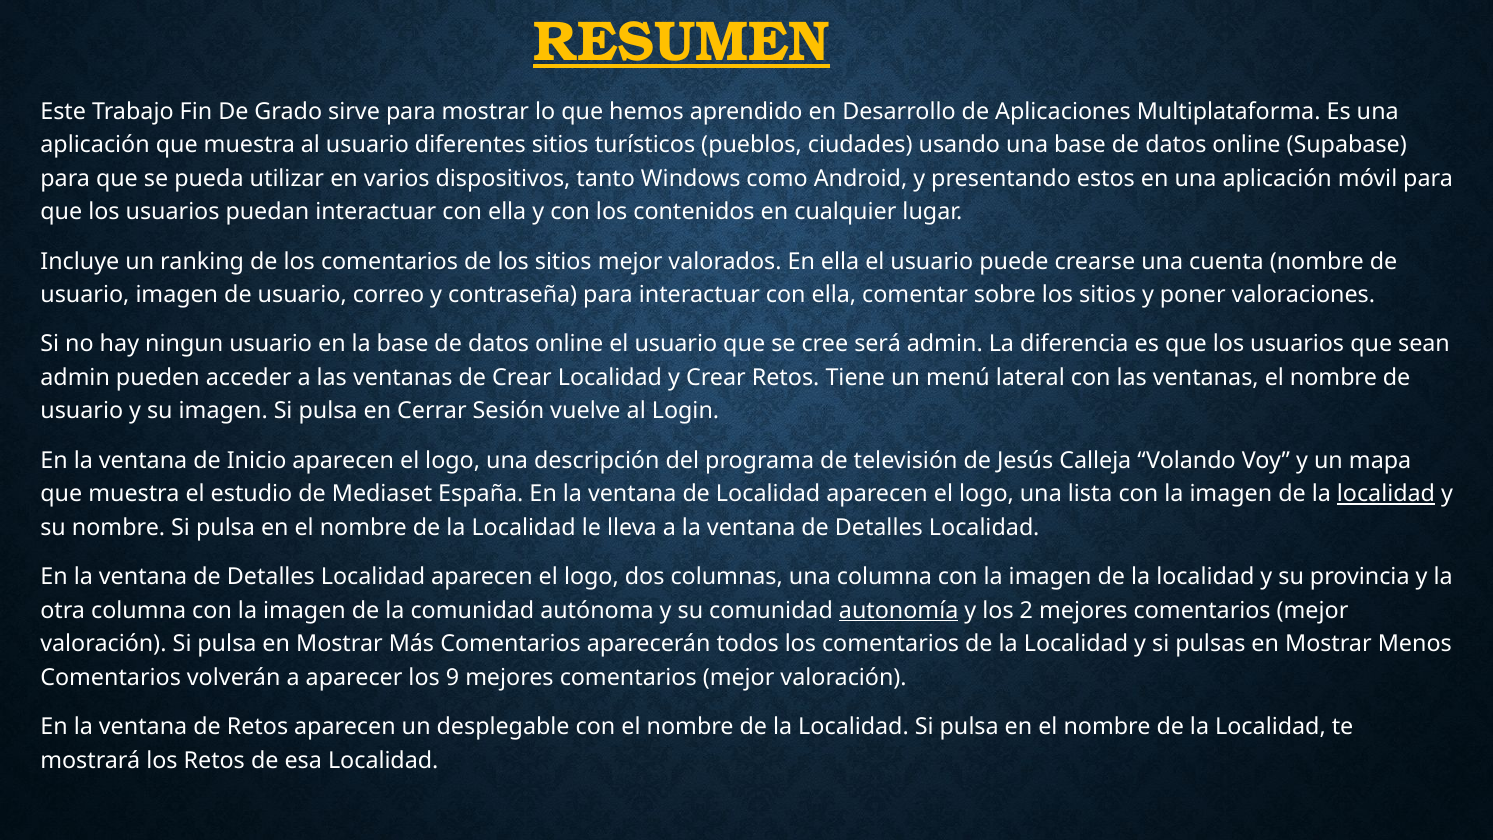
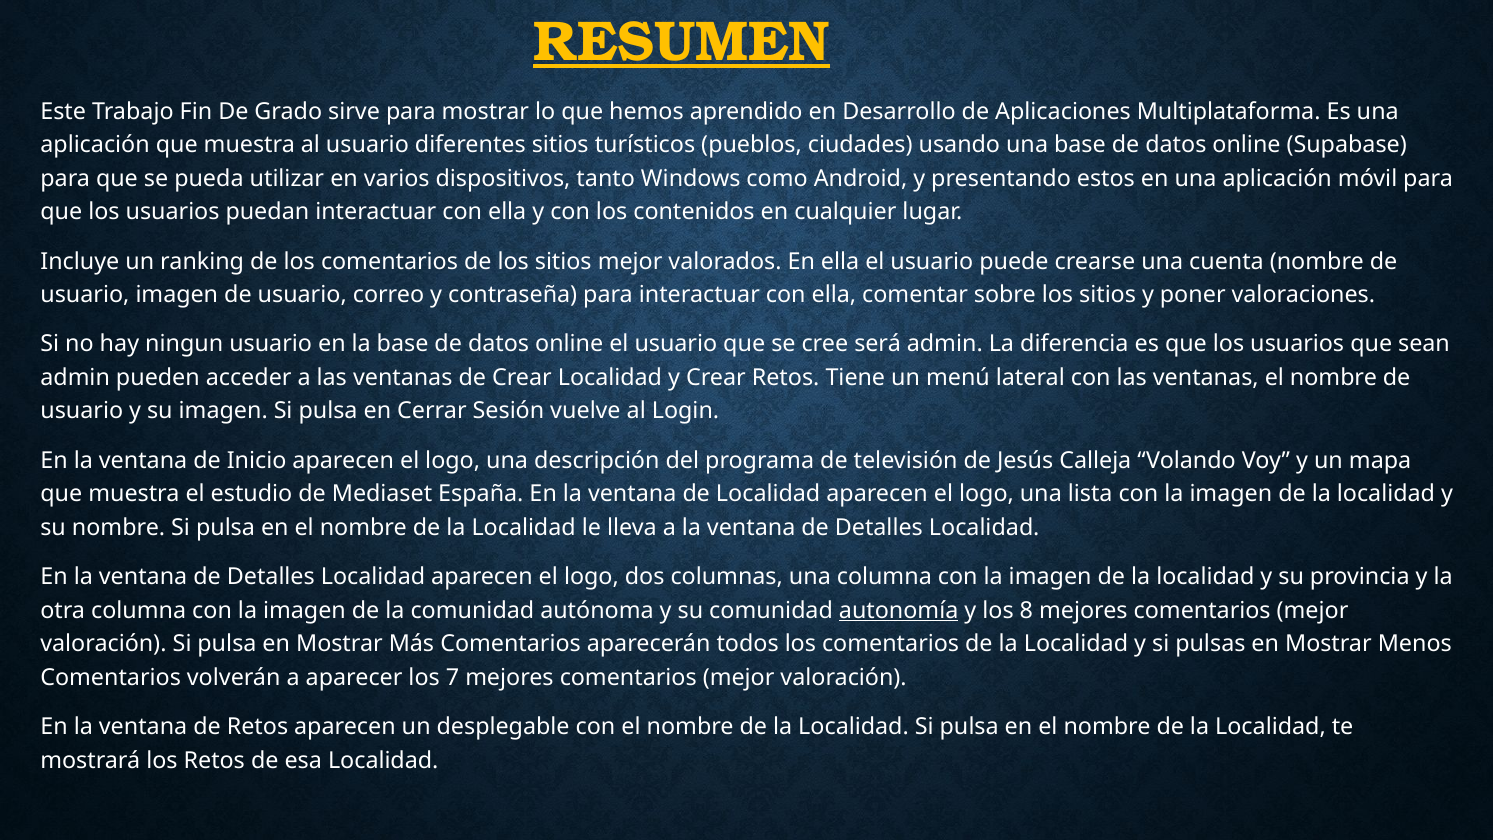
localidad underline: present -> none (1386, 494)
2: 2 -> 8 (1026, 610)
9: 9 -> 7 (453, 677)
